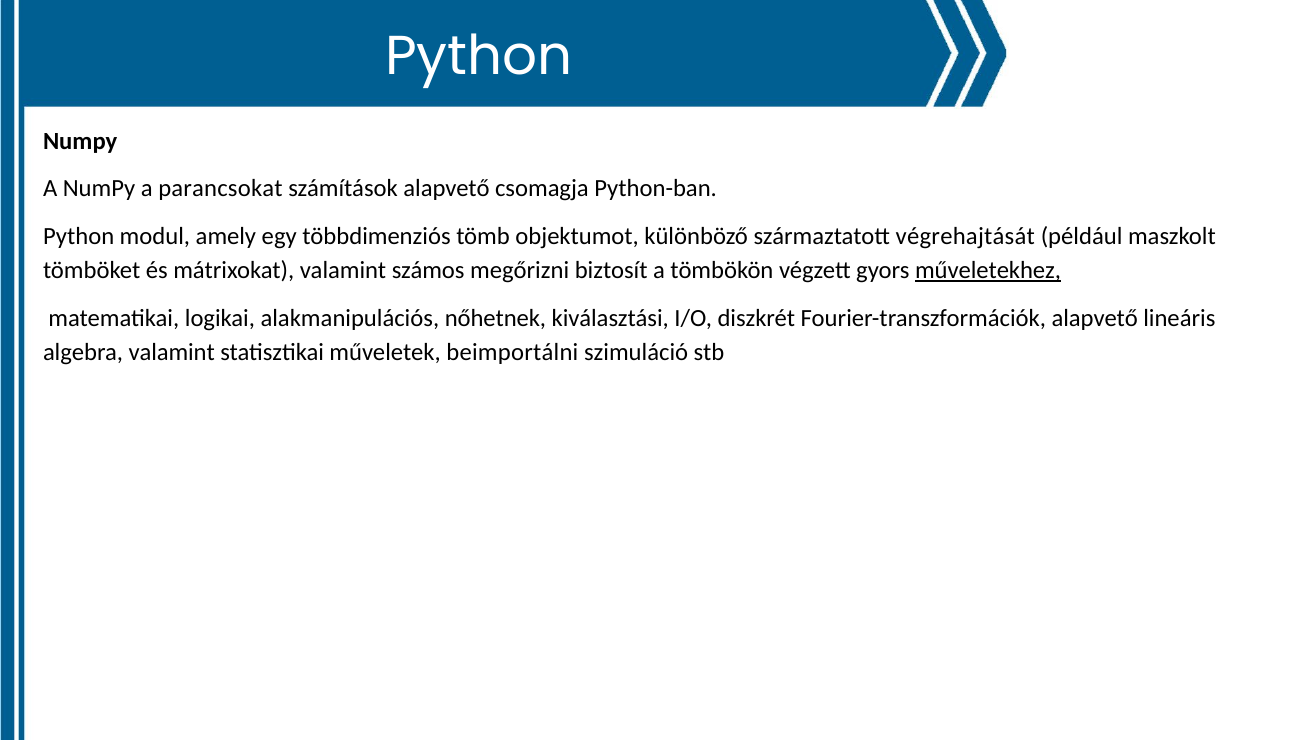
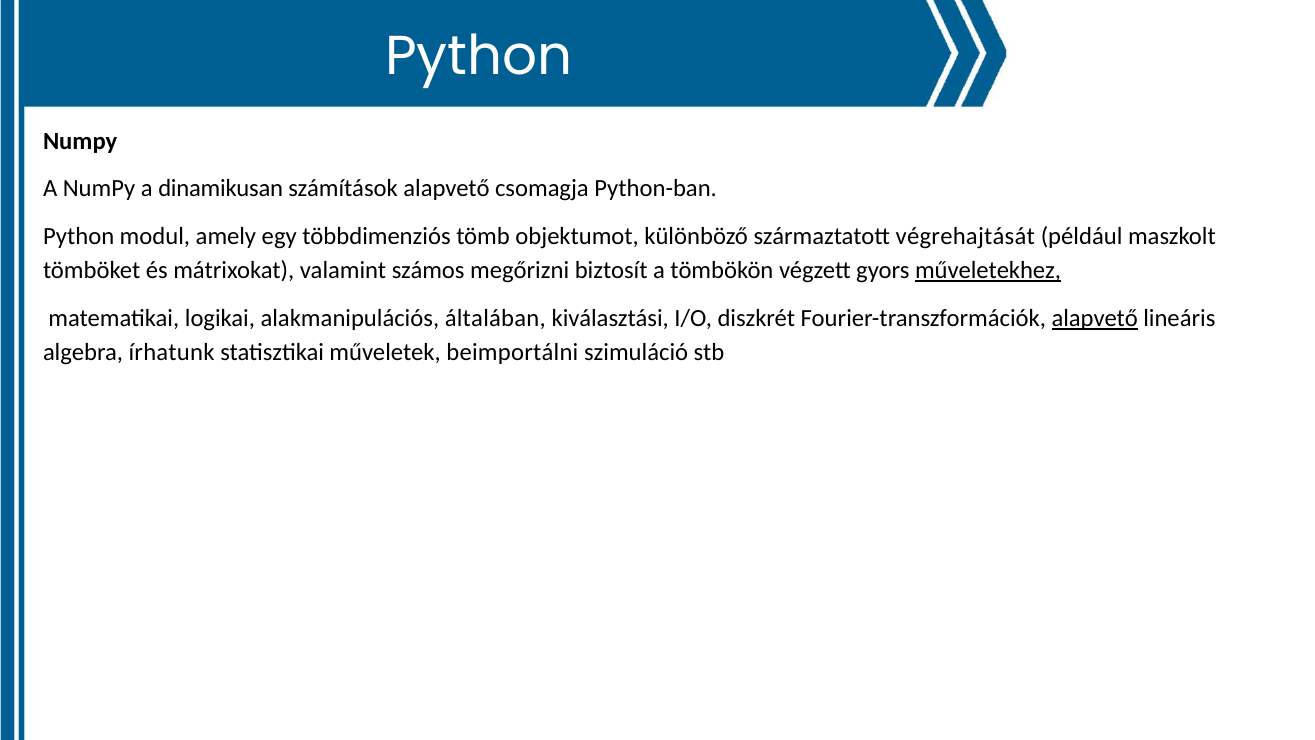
parancsokat: parancsokat -> dinamikusan (221, 189)
nőhetnek: nőhetnek -> általában (495, 318)
alapvető underline: none -> present (1095, 318)
algebra valamint: valamint -> írhatunk (172, 352)
